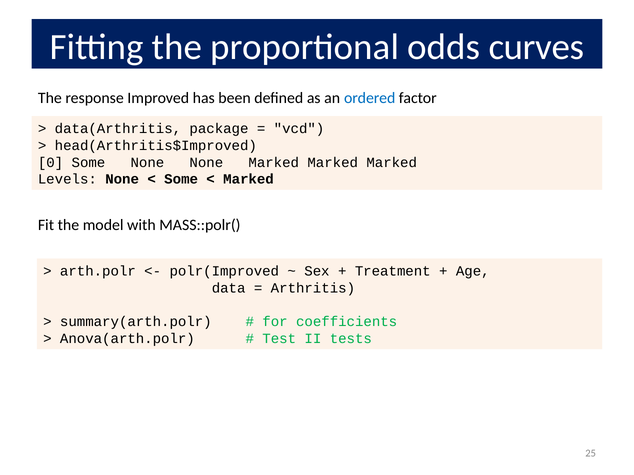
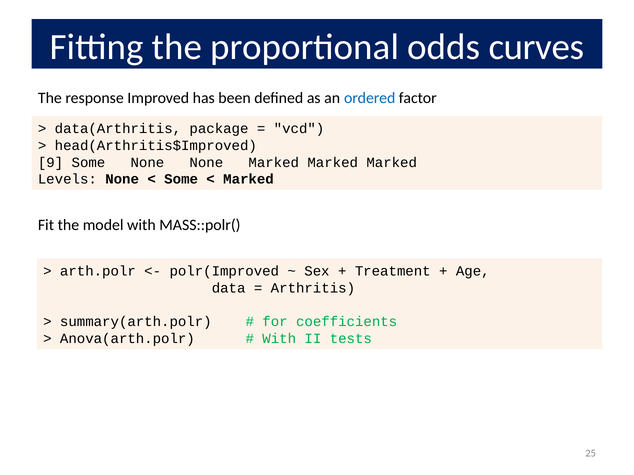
0: 0 -> 9 (51, 163)
Test: Test -> With (279, 339)
